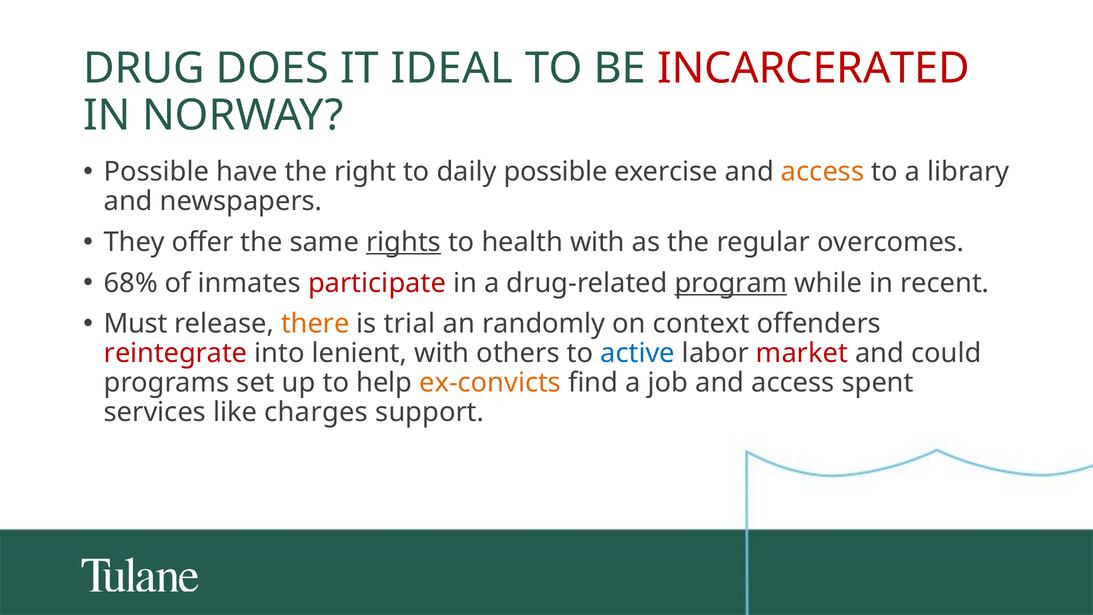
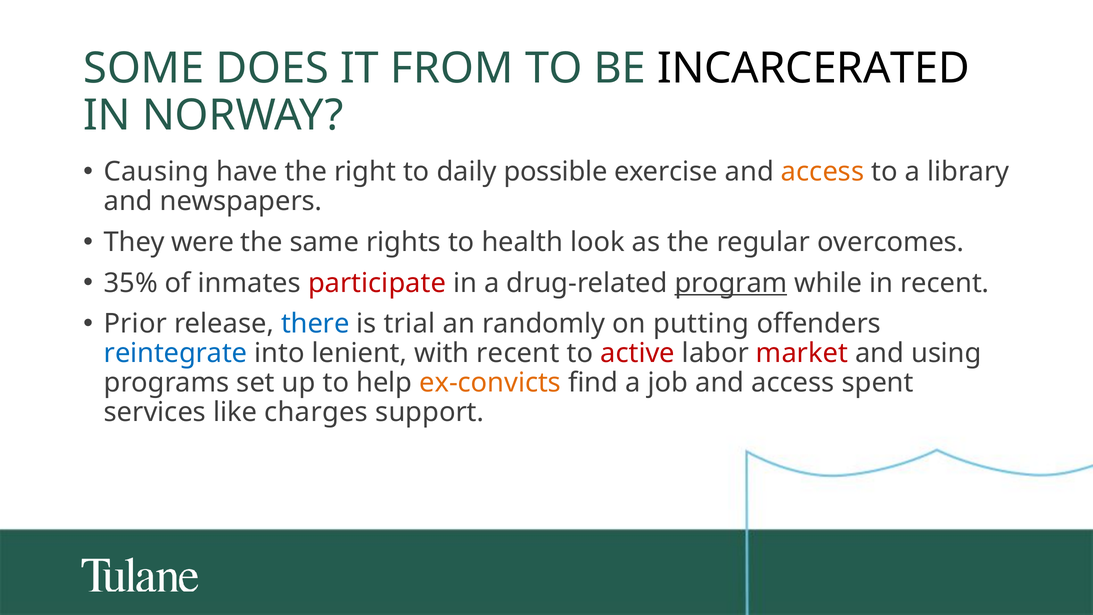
DRUG: DRUG -> SOME (144, 68)
IDEAL: IDEAL -> FROM (452, 68)
INCARCERATED colour: red -> black (813, 68)
Possible: Possible -> Causing (156, 172)
offer: offer -> were (203, 242)
rights underline: present -> none (404, 242)
health with: with -> look (597, 242)
68%: 68% -> 35% (131, 283)
Must: Must -> Prior (135, 324)
there colour: orange -> blue (315, 324)
context: context -> putting (701, 324)
reintegrate colour: red -> blue (176, 353)
with others: others -> recent (518, 353)
active colour: blue -> red (638, 353)
could: could -> using (946, 353)
